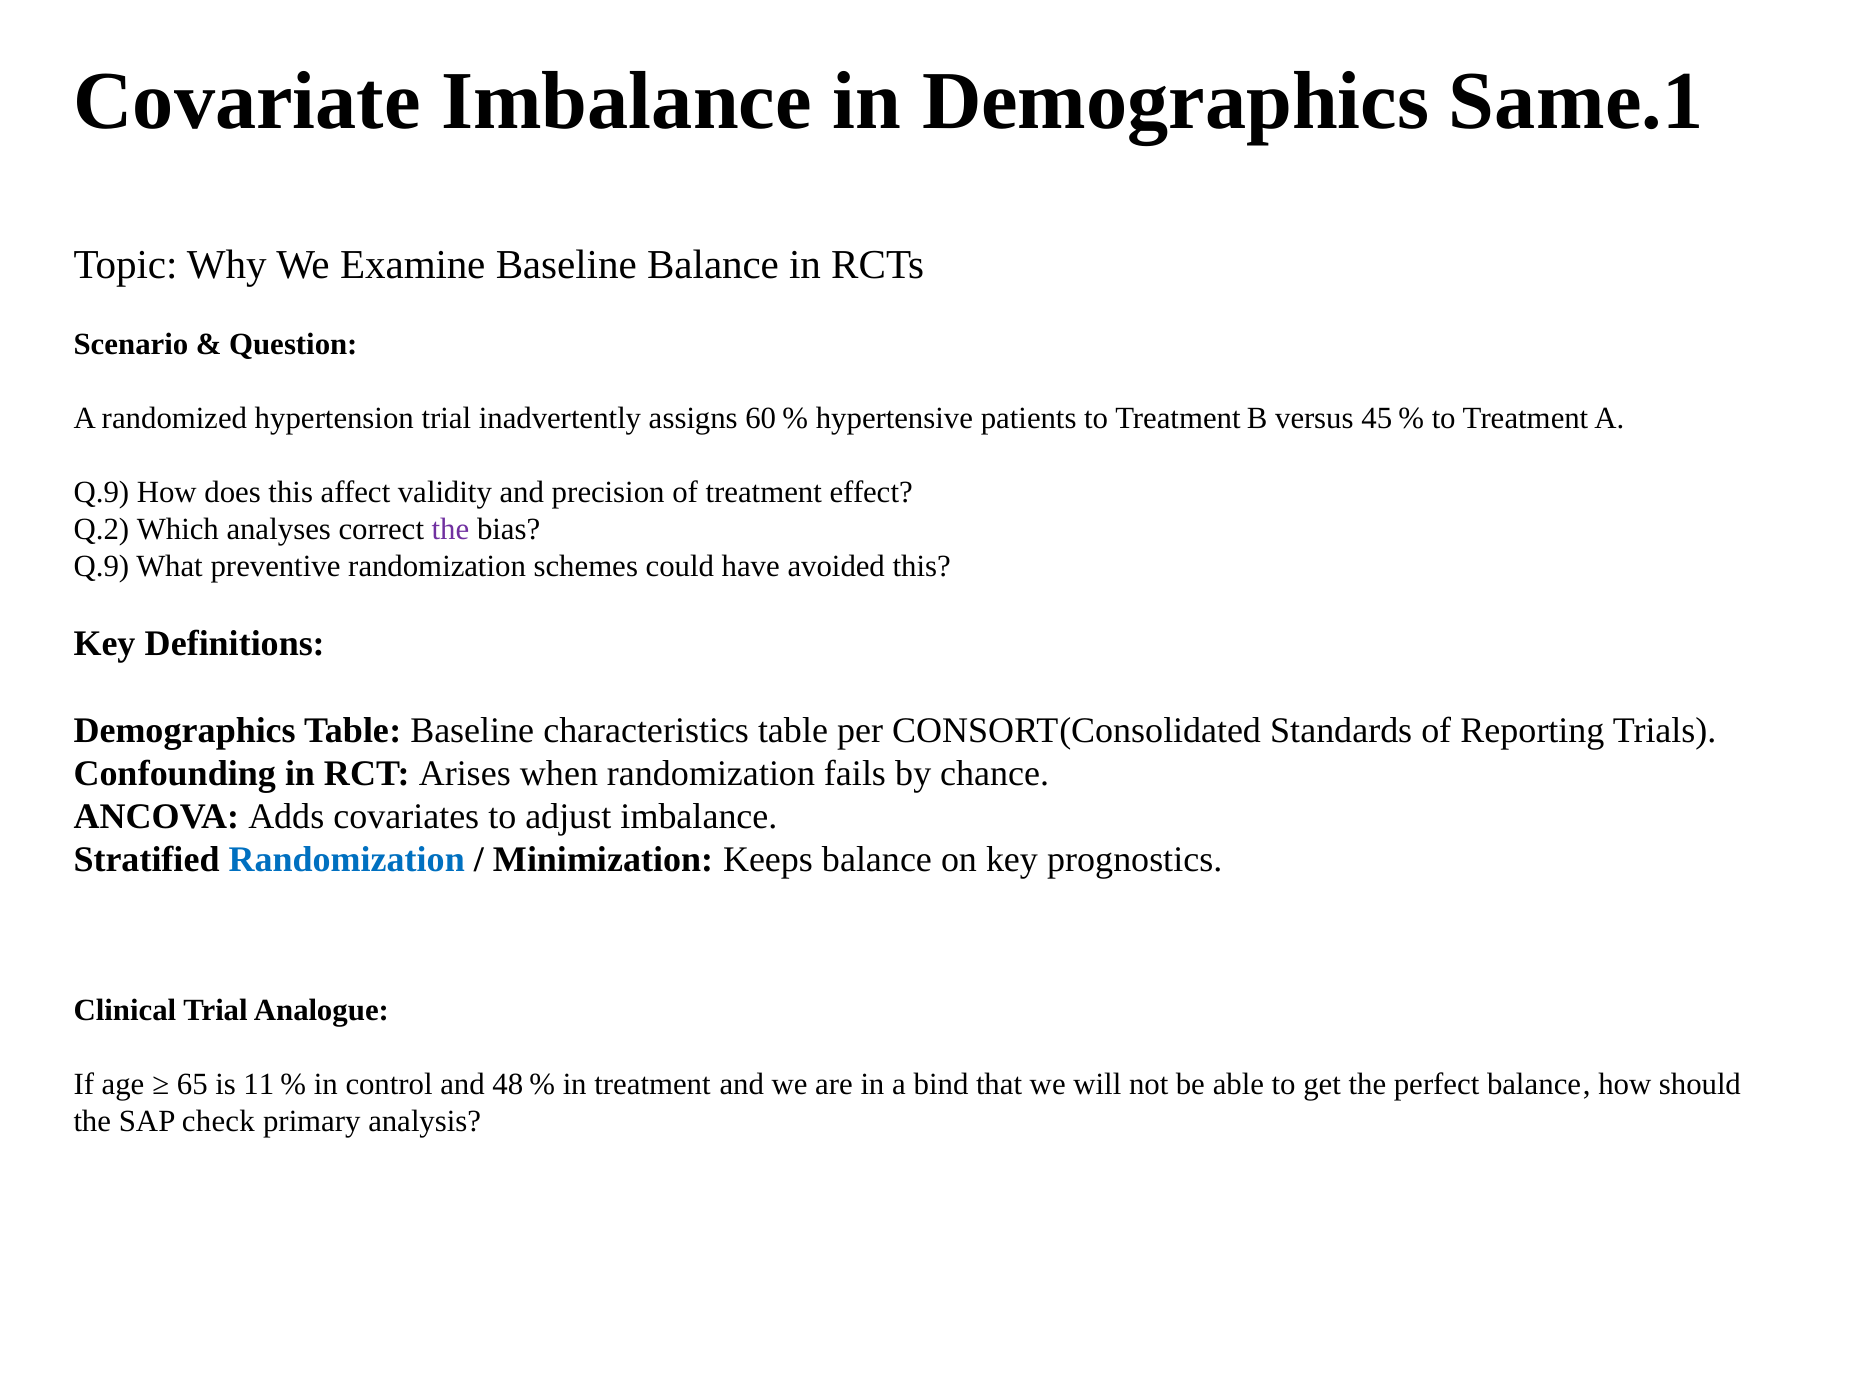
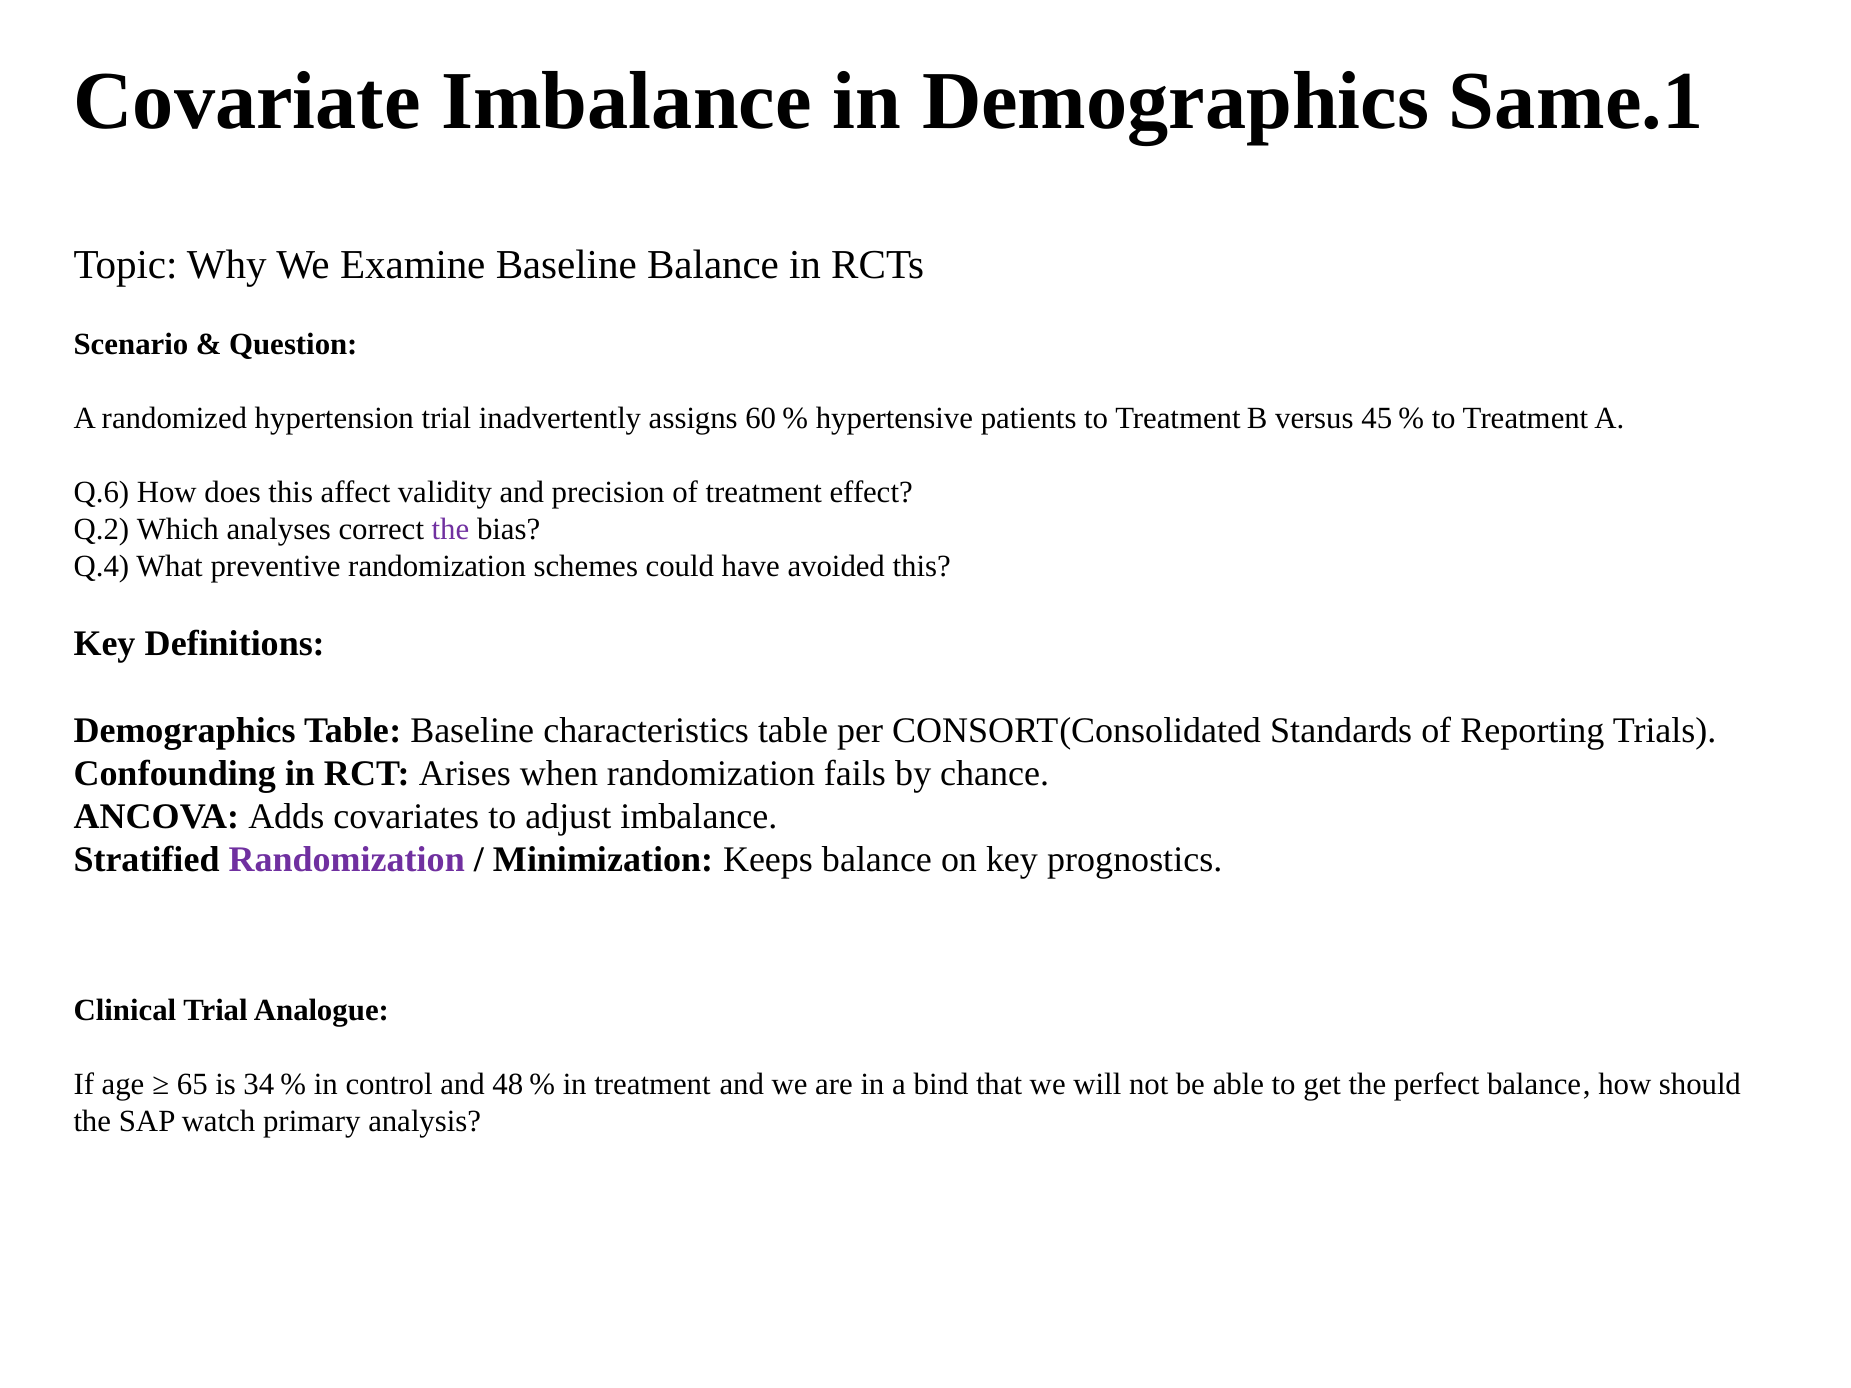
Q.9: Q.9 -> Q.6 (101, 493)
Q.9: Q.9 -> Q.4 (101, 567)
Randomization colour: blue -> purple (347, 860)
11: 11 -> 34 (259, 1085)
check: check -> watch (218, 1122)
